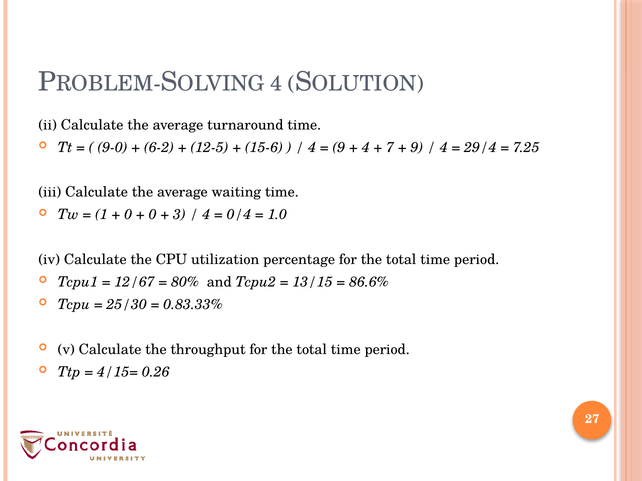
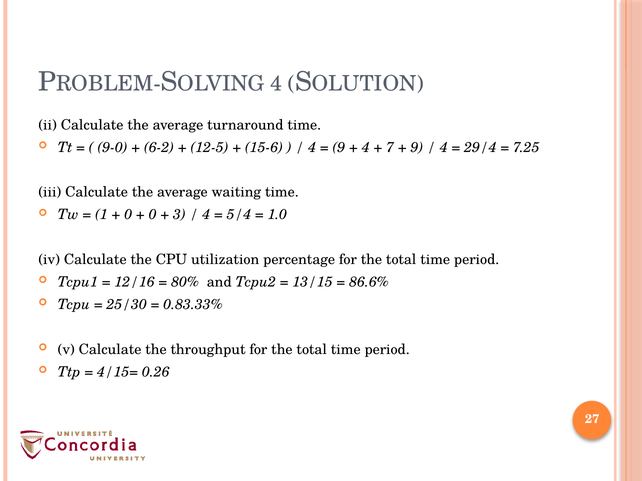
0/4: 0/4 -> 5/4 (239, 215)
12/67: 12/67 -> 12/16 (135, 282)
